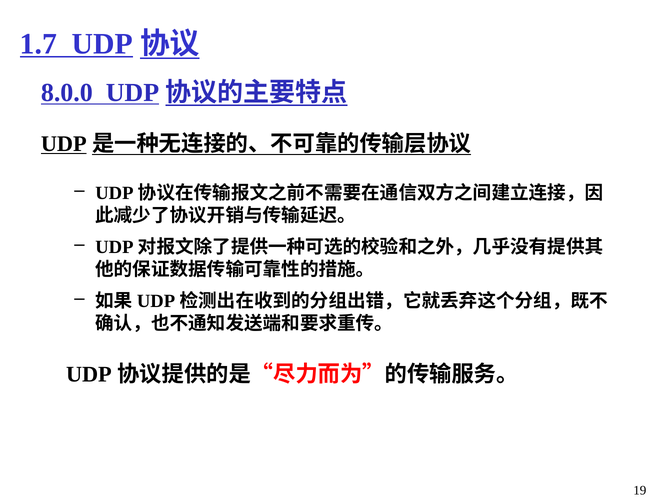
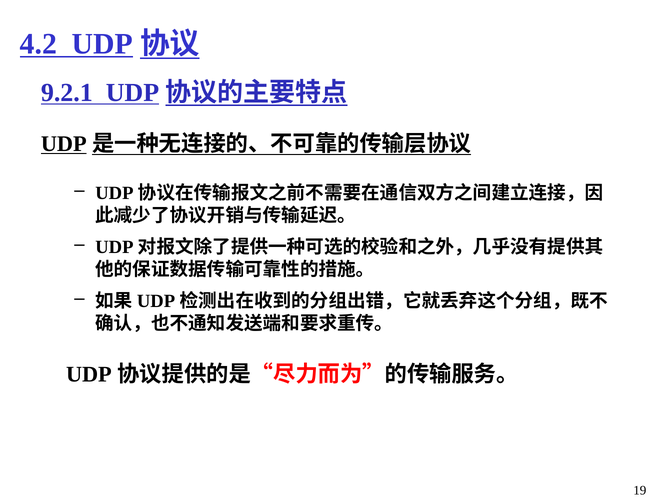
1.7: 1.7 -> 4.2 (38, 44)
8.0.0: 8.0.0 -> 9.2.1 (67, 93)
